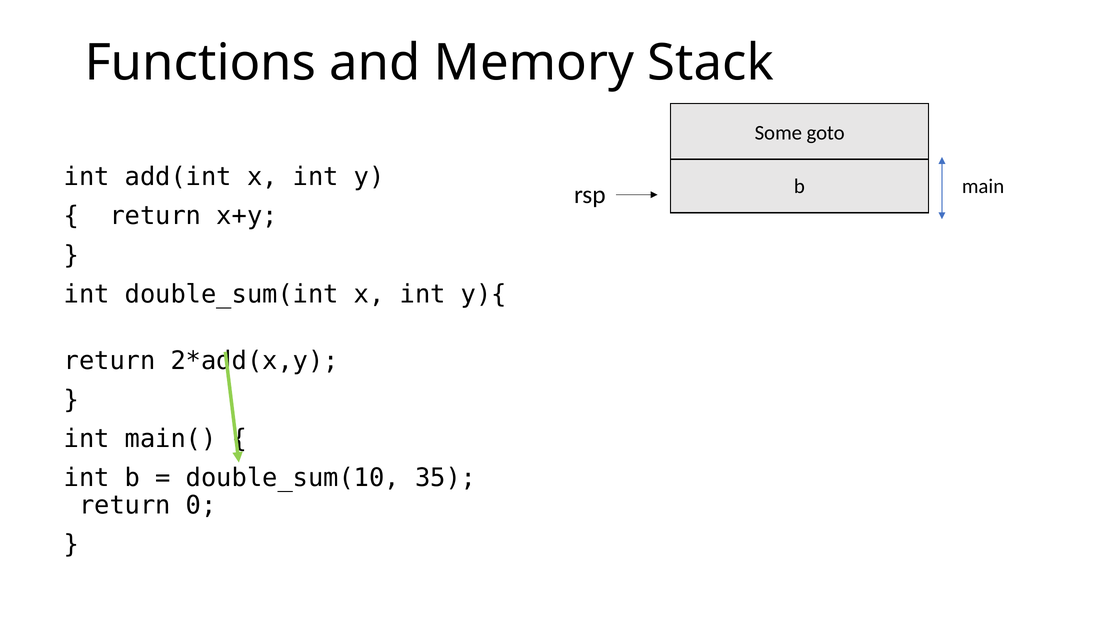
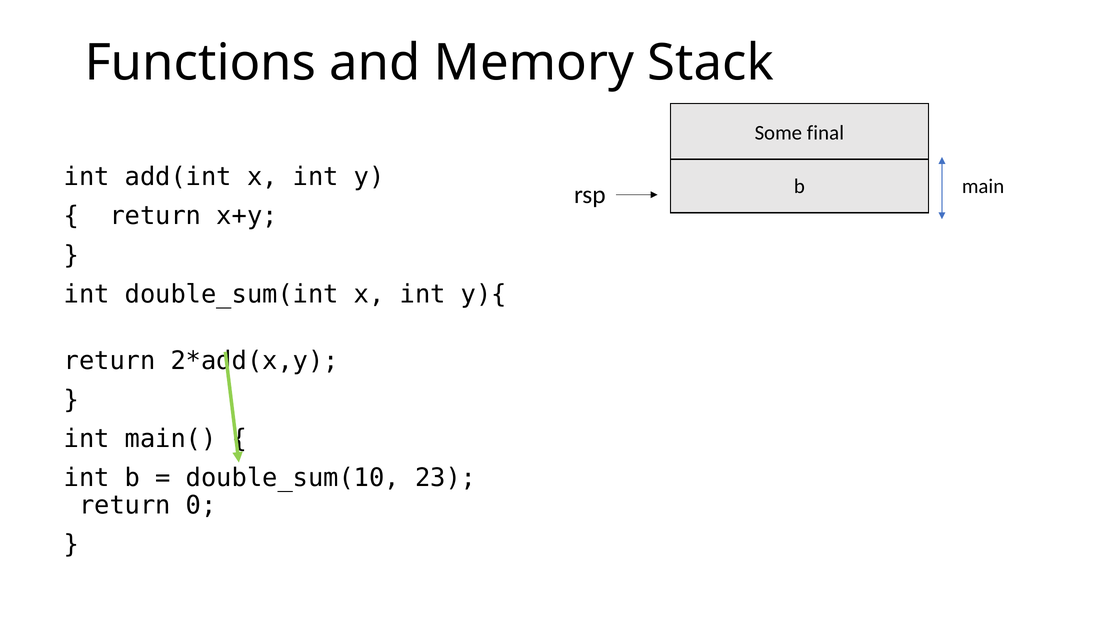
goto: goto -> final (825, 133)
35: 35 -> 23 (446, 477)
